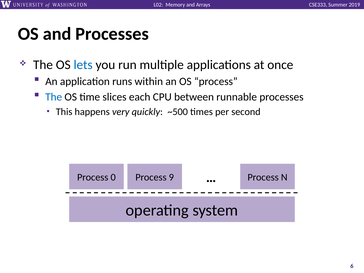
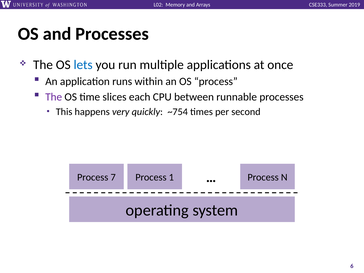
The colour: blue -> purple (54, 97)
~500: ~500 -> ~754 (178, 112)
0: 0 -> 7 (113, 177)
9: 9 -> 1 (171, 177)
